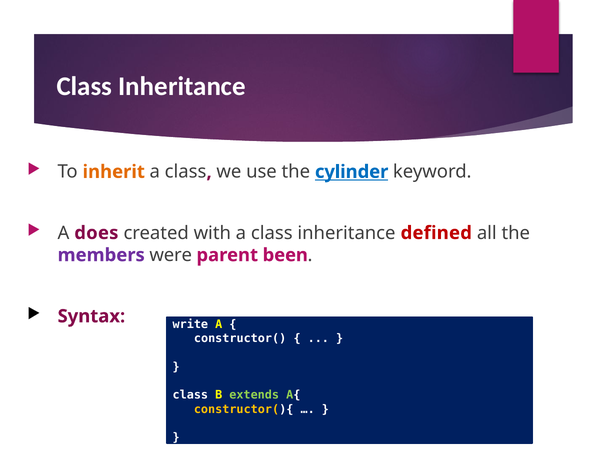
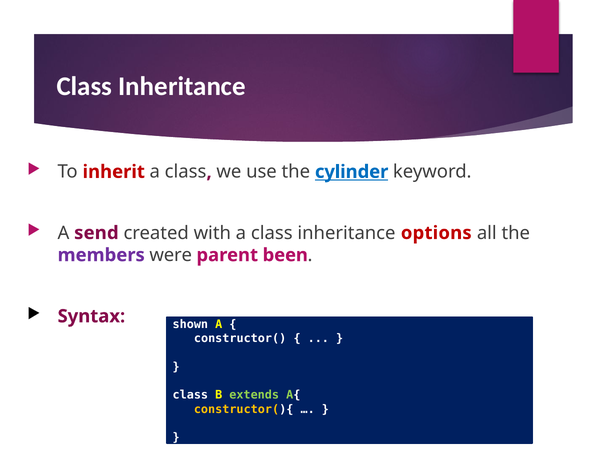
inherit colour: orange -> red (114, 172)
does: does -> send (96, 233)
defined: defined -> options (436, 233)
write: write -> shown (190, 325)
